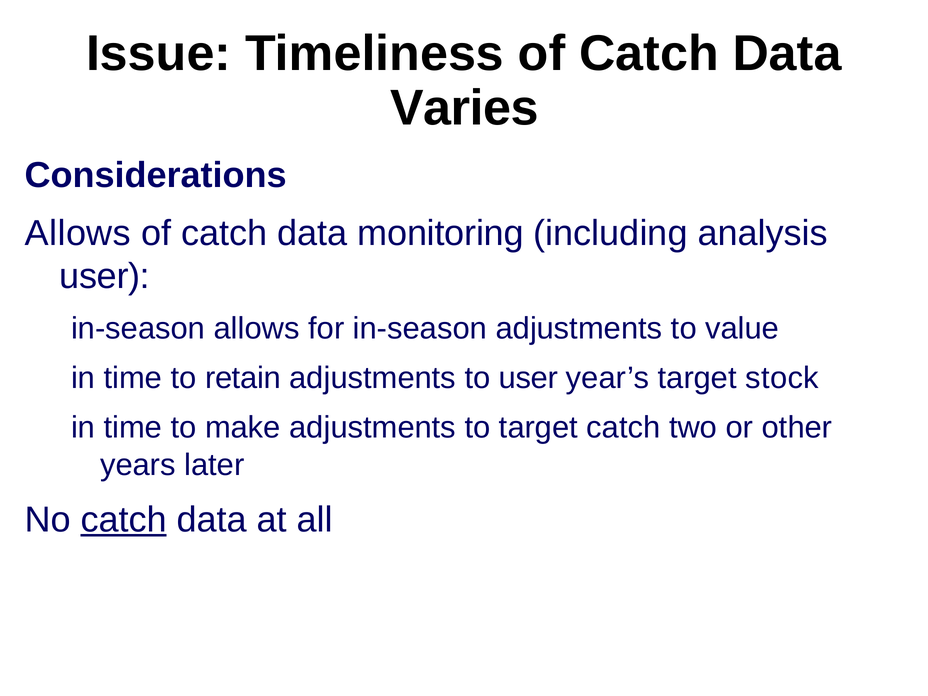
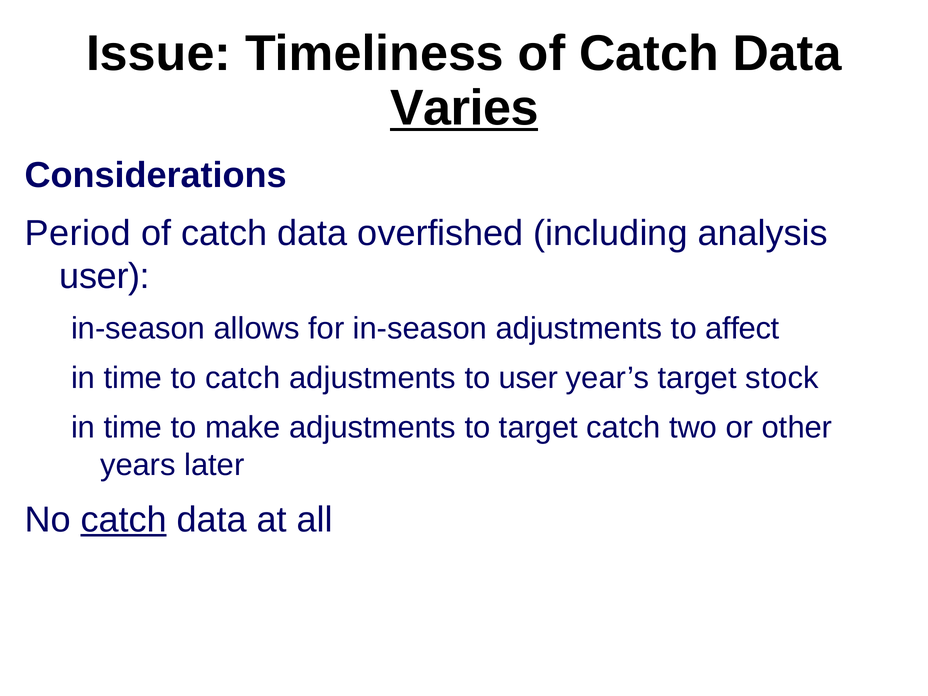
Varies underline: none -> present (464, 108)
Allows: Allows -> Period (78, 233)
monitoring: monitoring -> overfished (441, 233)
value: value -> affect (742, 329)
to retain: retain -> catch (243, 378)
